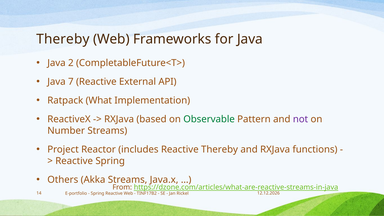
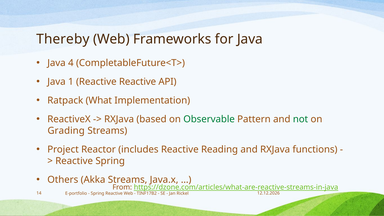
2: 2 -> 4 (71, 63)
7: 7 -> 1 (71, 82)
Reactive External: External -> Reactive (138, 82)
not colour: purple -> green (300, 119)
Number: Number -> Grading (66, 131)
Reactive Thereby: Thereby -> Reading (220, 149)
